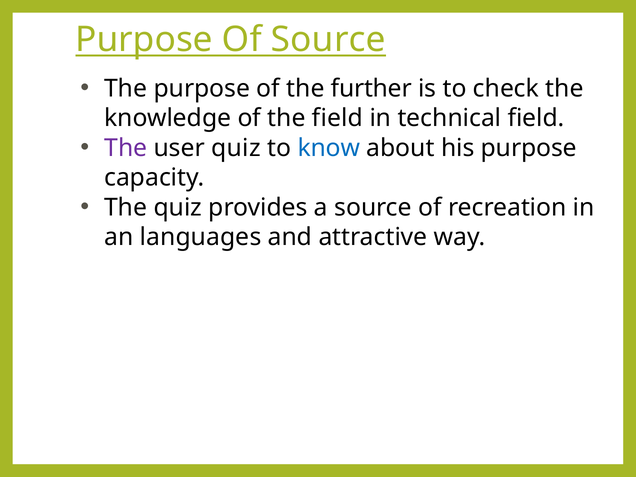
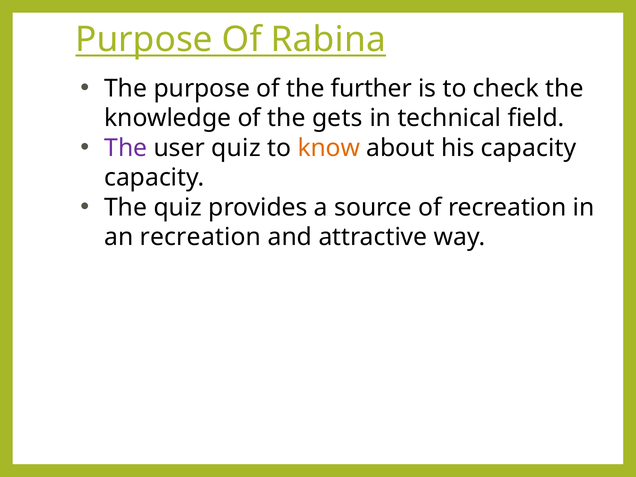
Of Source: Source -> Rabina (328, 39)
the field: field -> gets (337, 118)
know colour: blue -> orange (329, 148)
his purpose: purpose -> capacity (529, 148)
an languages: languages -> recreation (201, 237)
